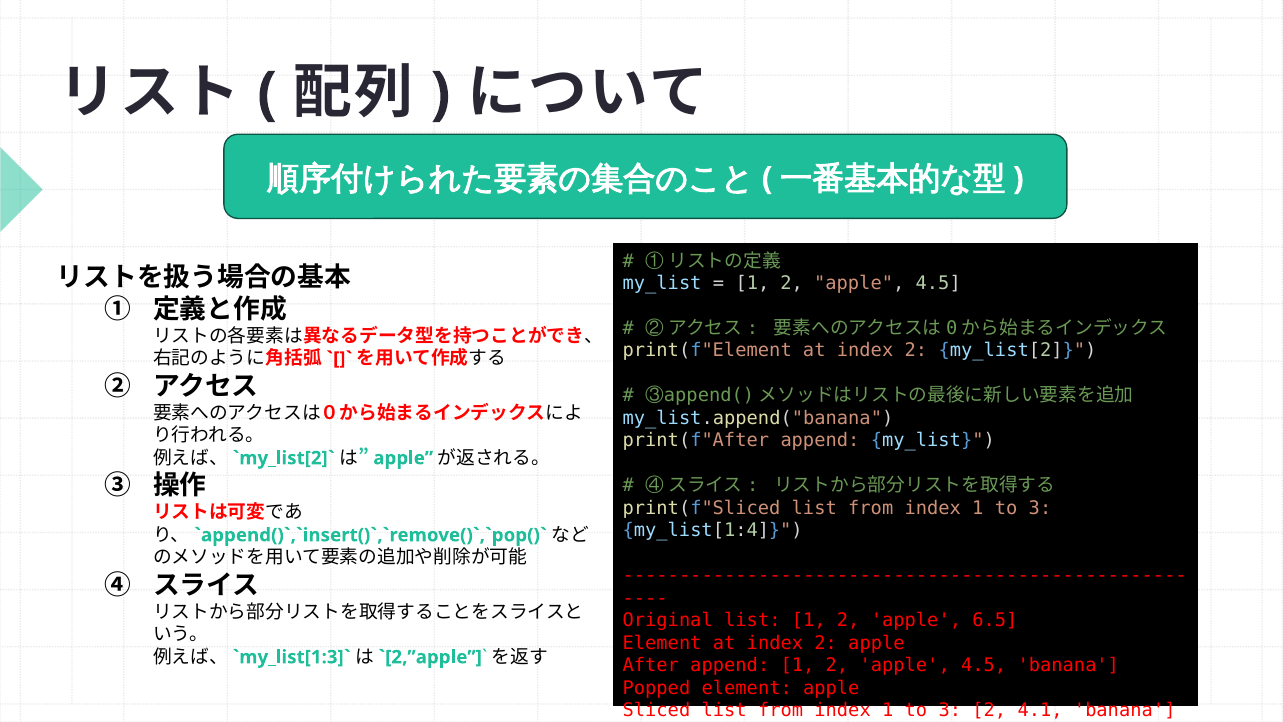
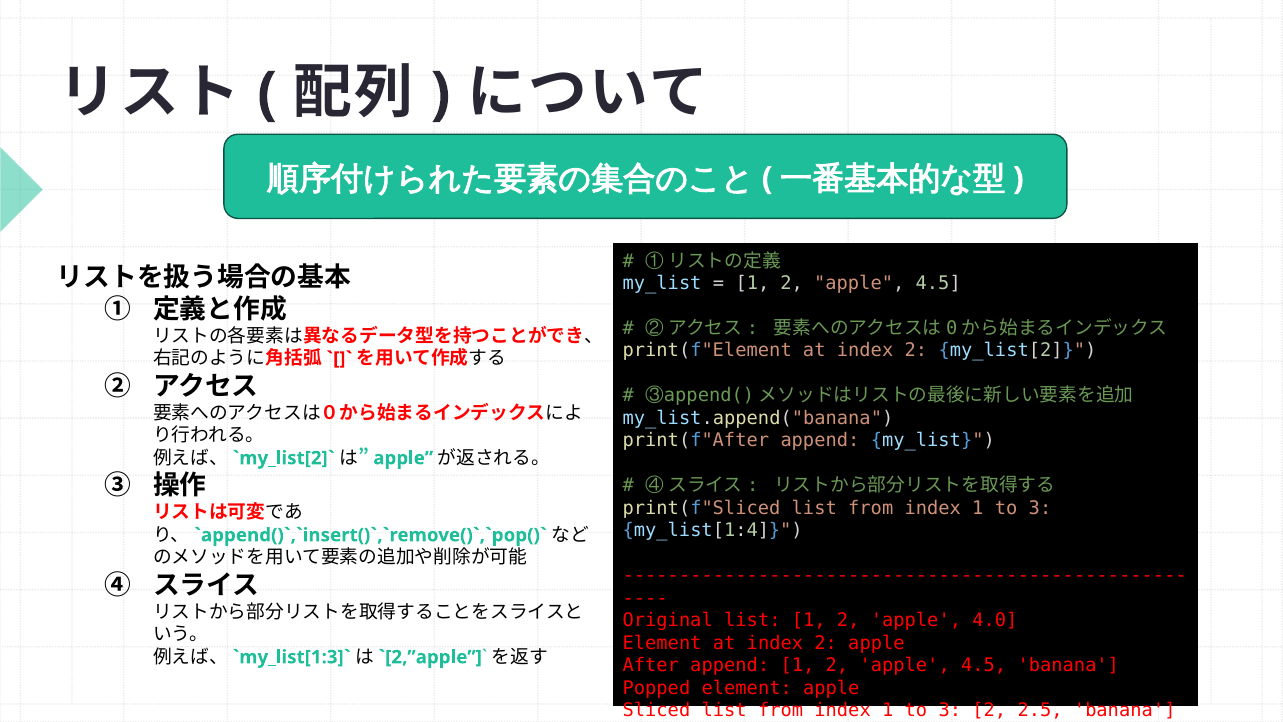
6.5: 6.5 -> 4.0 (995, 620)
4.1: 4.1 -> 2.5 (1040, 710)
